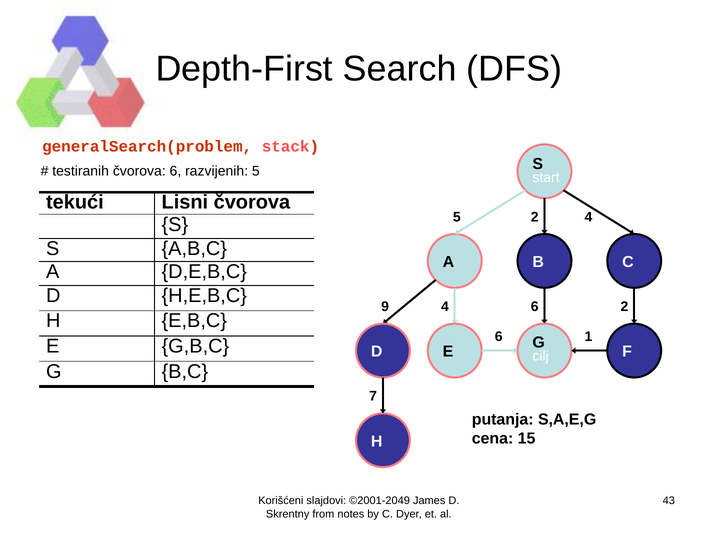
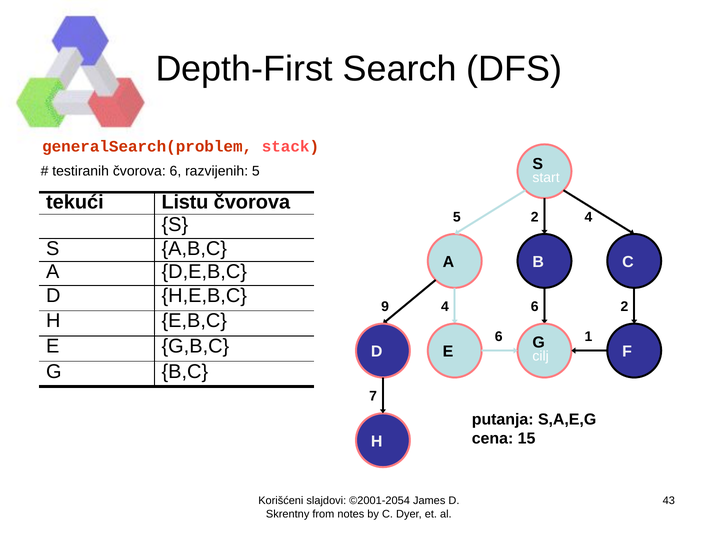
Lisni: Lisni -> Listu (185, 202)
©2001-2049: ©2001-2049 -> ©2001-2054 (380, 501)
